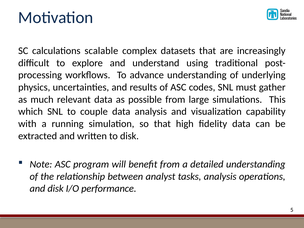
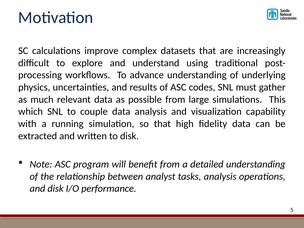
scalable: scalable -> improve (101, 51)
